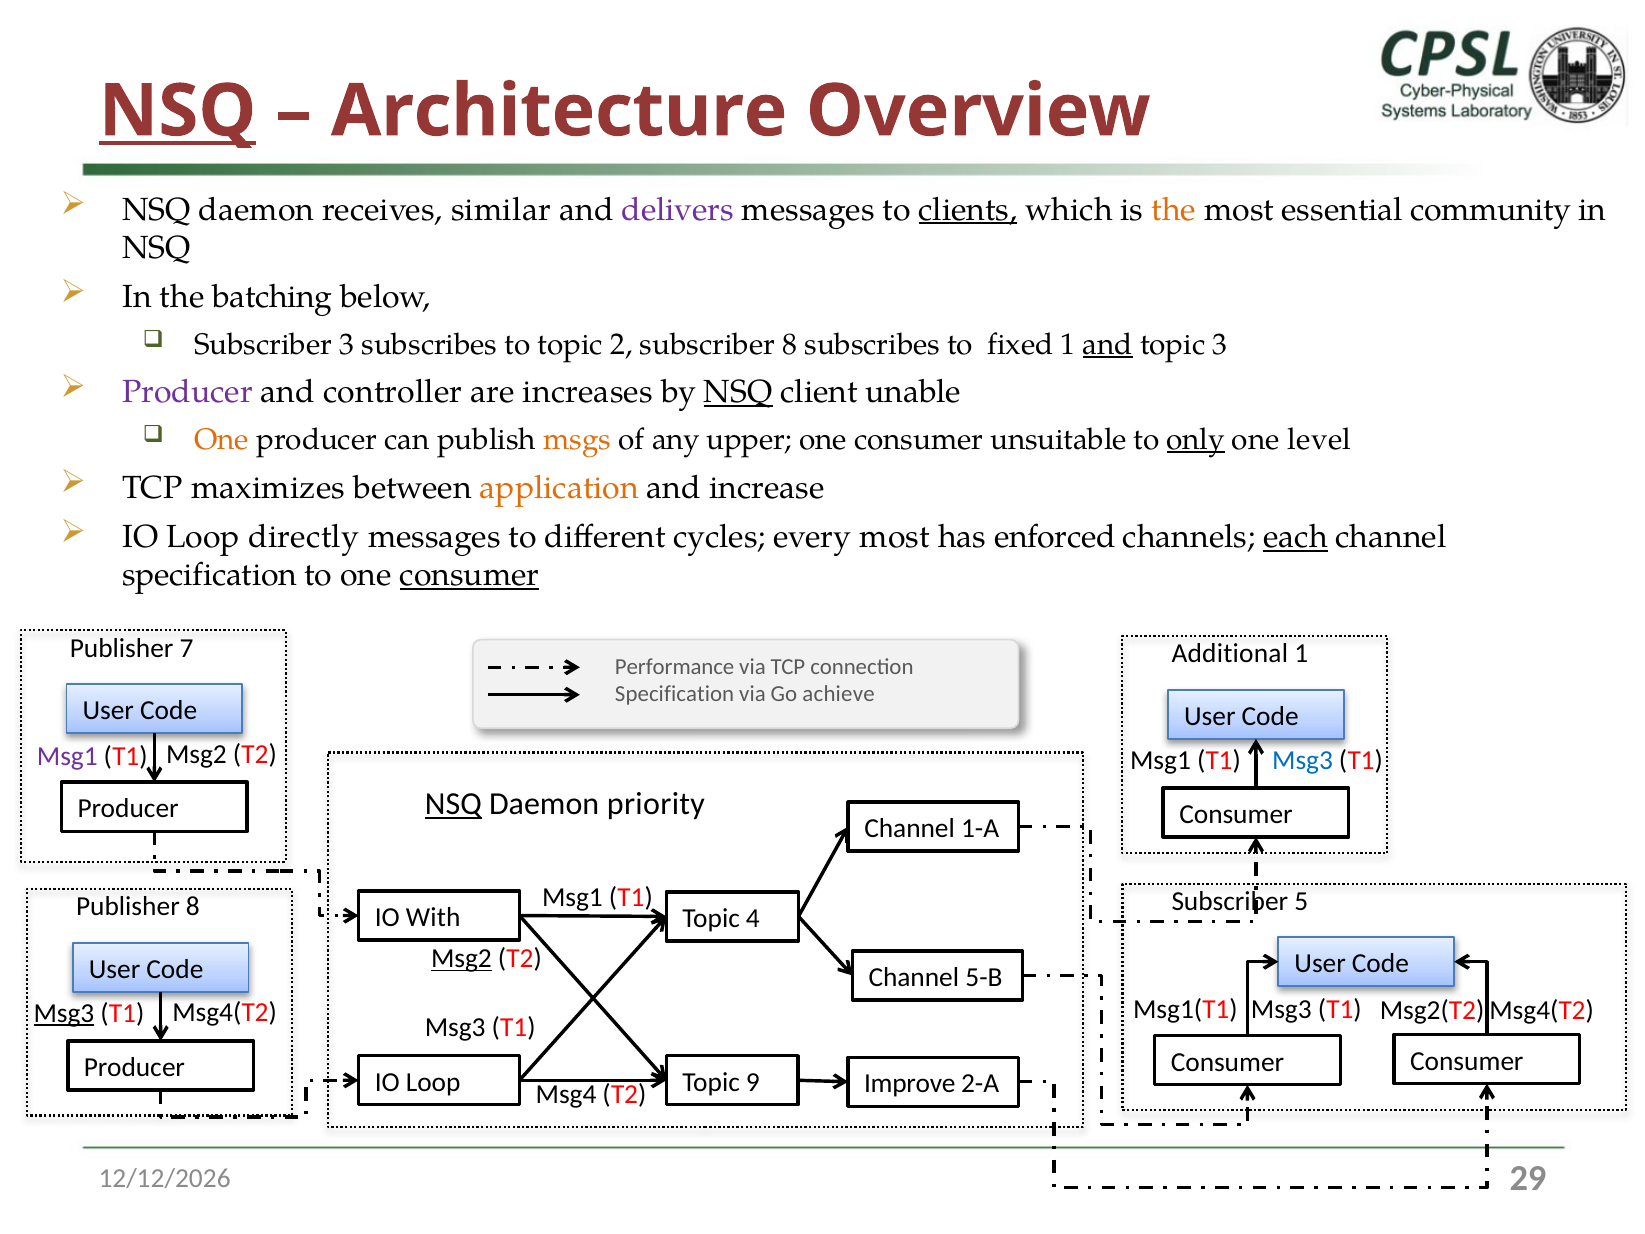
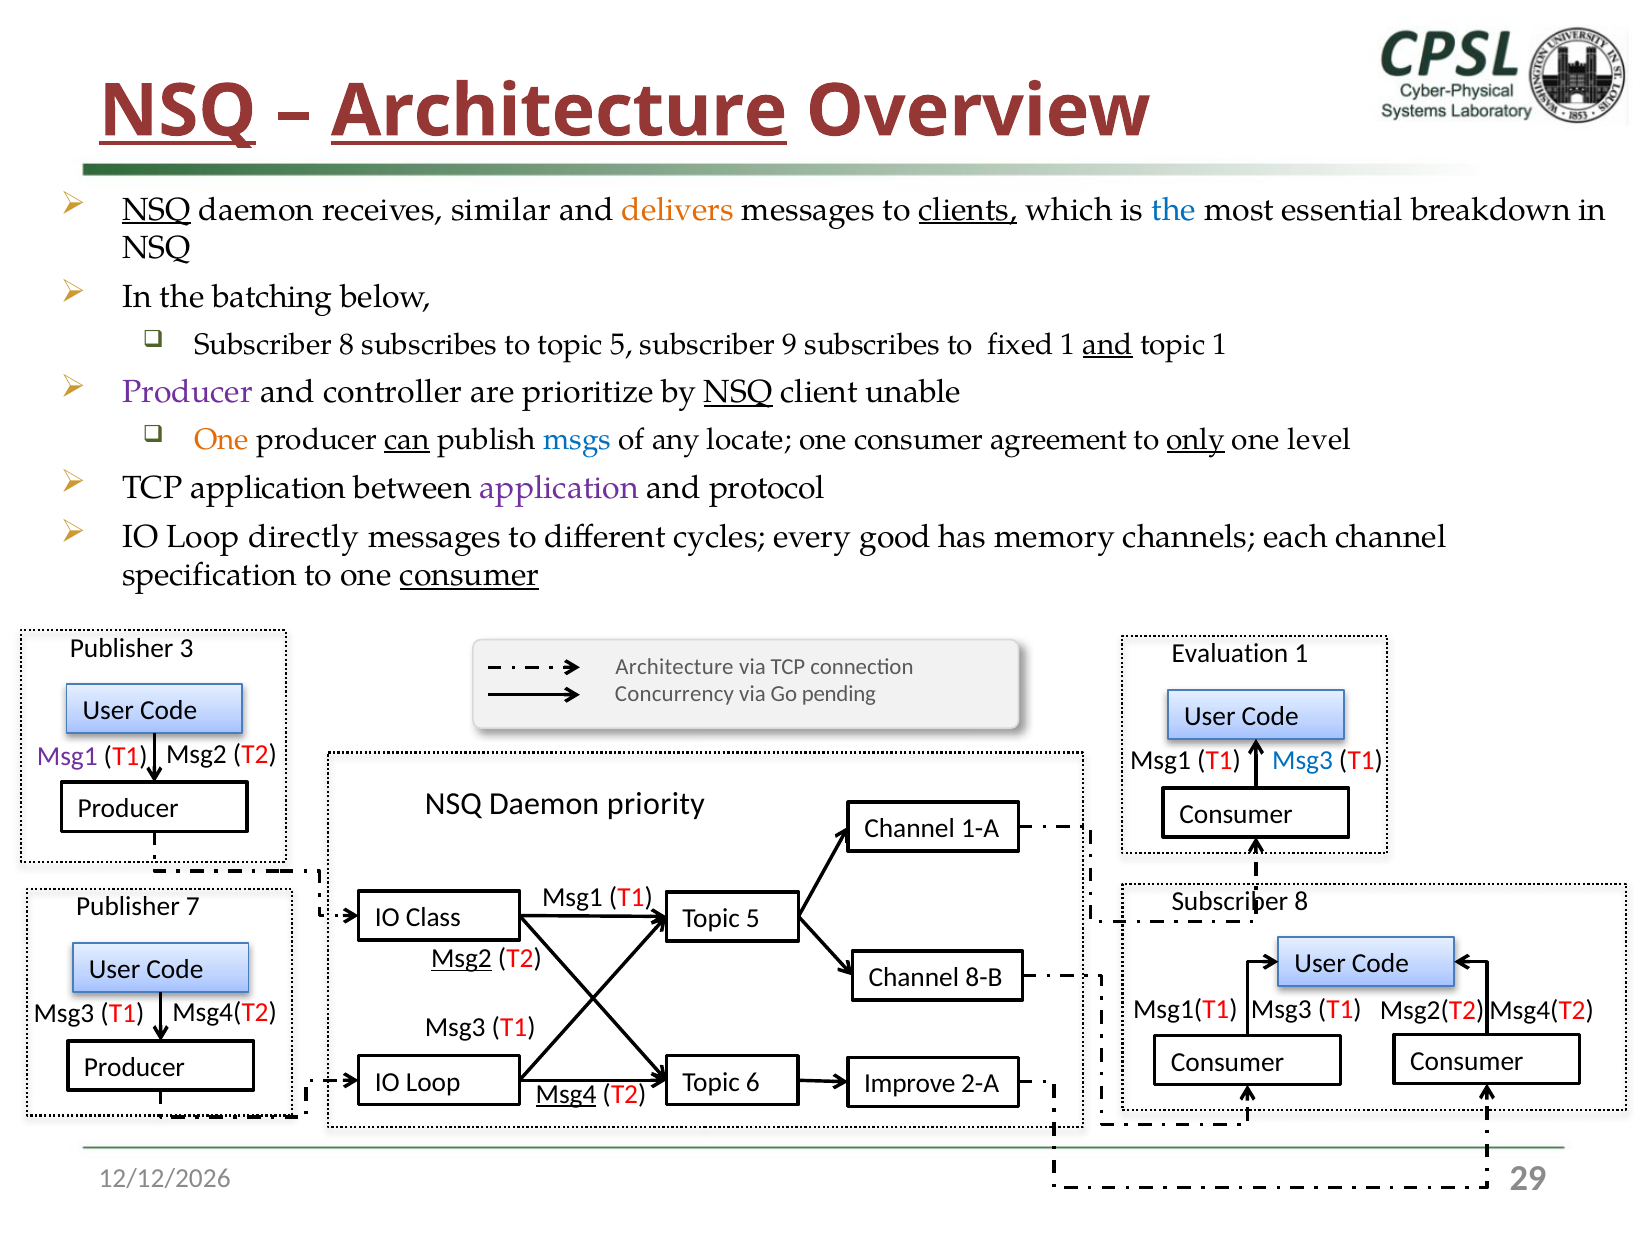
Architecture underline: none -> present (559, 111)
NSQ underline: none -> present (157, 209)
delivers colour: purple -> orange (678, 209)
the colour: orange -> blue (1174, 209)
community: community -> breakdown (1491, 209)
3: 3 -> 8 (347, 344)
to topic 2: 2 -> 5 (621, 344)
subscriber 8: 8 -> 9 (790, 344)
topic 3: 3 -> 1 (1220, 344)
increases: increases -> prioritize (588, 392)
can underline: none -> present (407, 439)
msgs colour: orange -> blue (577, 439)
upper: upper -> locate (749, 439)
unsuitable: unsuitable -> agreement (1059, 439)
TCP maximizes: maximizes -> application (268, 487)
application colour: orange -> purple (559, 487)
increase: increase -> protocol (767, 487)
every most: most -> good (895, 537)
enforced: enforced -> memory (1055, 537)
each underline: present -> none (1295, 537)
7: 7 -> 3 (187, 648)
Additional: Additional -> Evaluation (1230, 654)
Performance: Performance -> Architecture (674, 667)
Specification: Specification -> Concurrency (675, 694)
achieve: achieve -> pending (839, 694)
NSQ underline: present -> none (453, 804)
5: 5 -> 8 (1301, 901)
Publisher 8: 8 -> 7 (193, 907)
With: With -> Class (433, 917)
4: 4 -> 5 (753, 918)
5-B: 5-B -> 8-B (984, 977)
Msg3 underline: present -> none (64, 1013)
9: 9 -> 6 (753, 1082)
Msg4 underline: none -> present (566, 1094)
